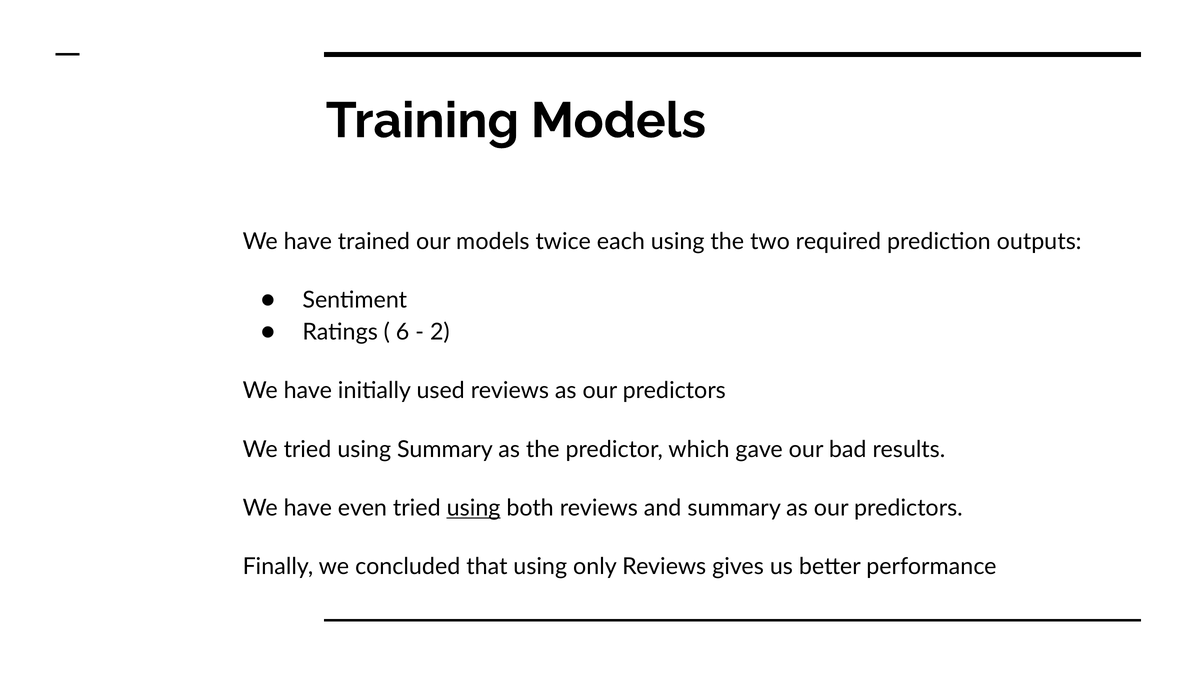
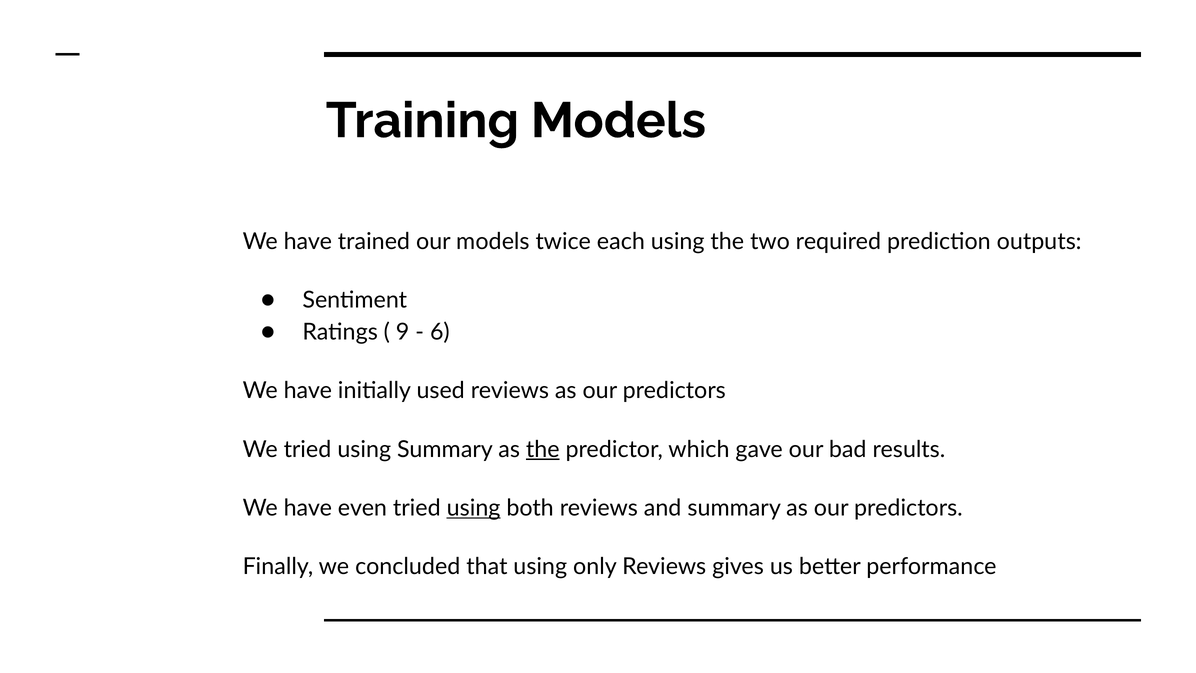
6: 6 -> 9 (403, 332)
2: 2 -> 6 (440, 332)
the underline: none -> present (543, 449)
